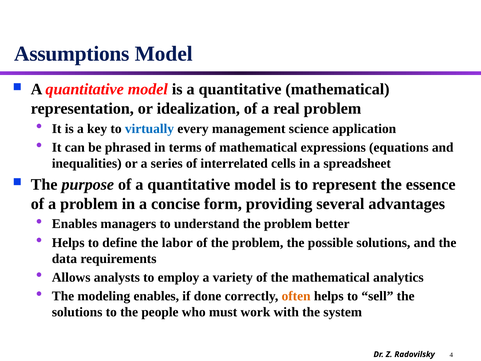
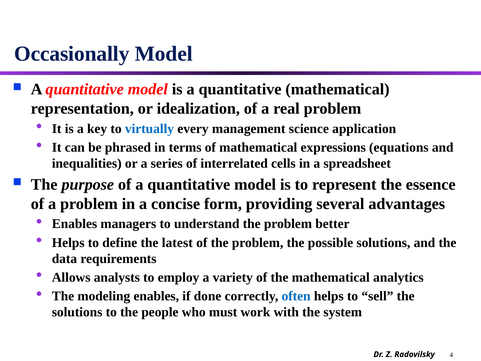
Assumptions: Assumptions -> Occasionally (72, 54)
labor: labor -> latest (177, 242)
often colour: orange -> blue (296, 296)
